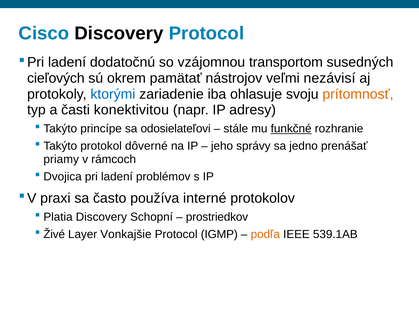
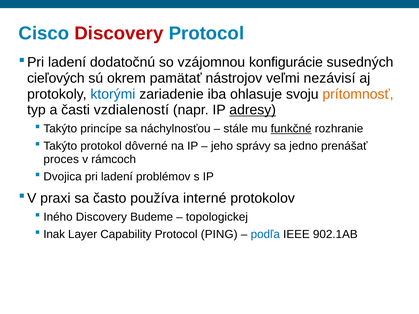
Discovery colour: black -> red (119, 33)
transportom: transportom -> konfigurácie (286, 62)
konektivitou: konektivitou -> vzdialeností (131, 110)
adresy underline: none -> present (253, 110)
odosielateľovi: odosielateľovi -> náchylnosťou (176, 129)
priamy: priamy -> proces (61, 159)
Platia: Platia -> Iného (58, 217)
Schopní: Schopní -> Budeme (152, 217)
prostriedkov: prostriedkov -> topologickej (217, 217)
Živé: Živé -> Inak (54, 234)
Vonkajšie: Vonkajšie -> Capability (126, 234)
IGMP: IGMP -> PING (219, 234)
podľa colour: orange -> blue (265, 234)
539.1AB: 539.1AB -> 902.1AB (335, 234)
